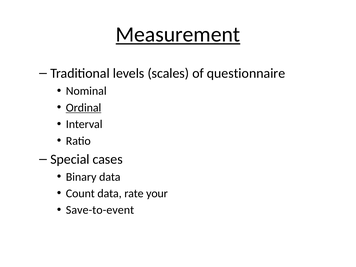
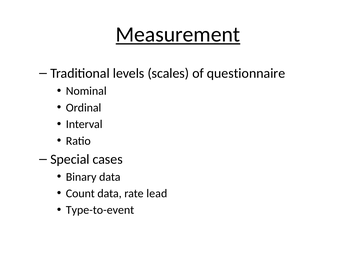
Ordinal underline: present -> none (84, 108)
your: your -> lead (157, 193)
Save-to-event: Save-to-event -> Type-to-event (100, 210)
